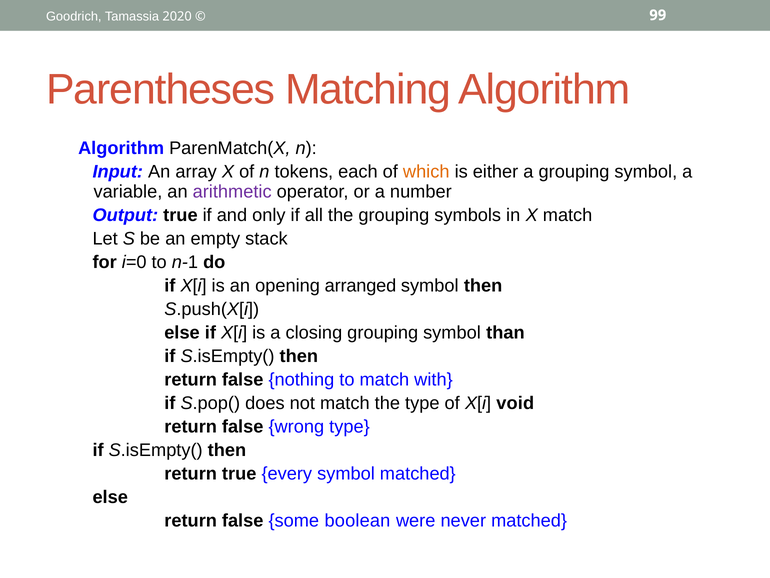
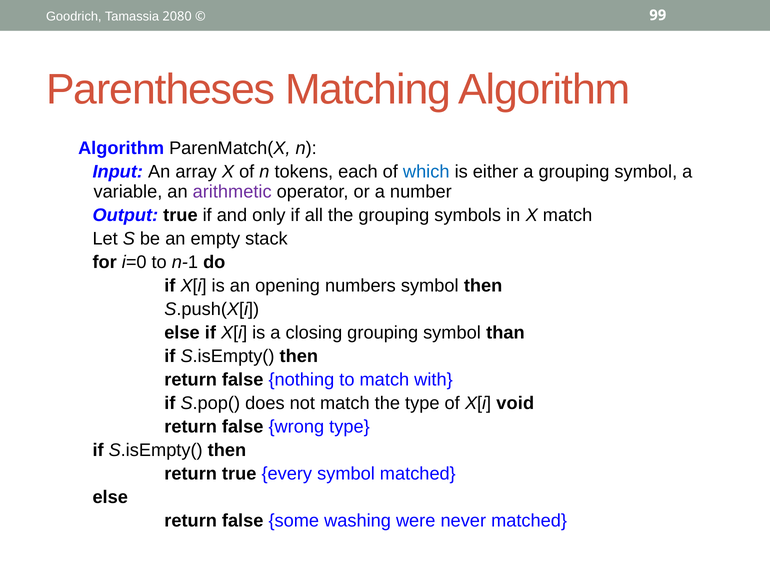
2020: 2020 -> 2080 (177, 16)
which colour: orange -> blue (426, 172)
arranged: arranged -> numbers (360, 285)
boolean: boolean -> washing (358, 520)
